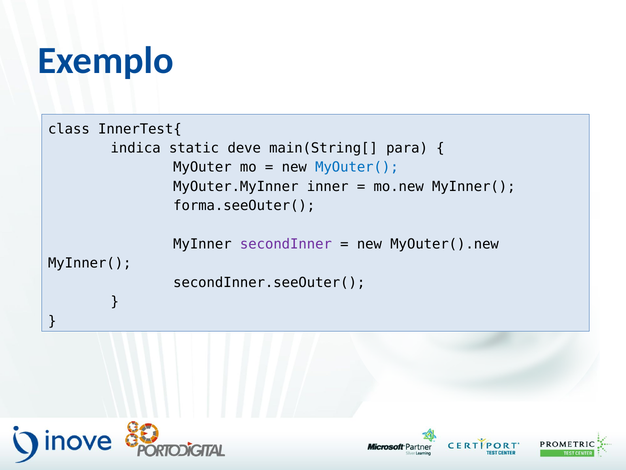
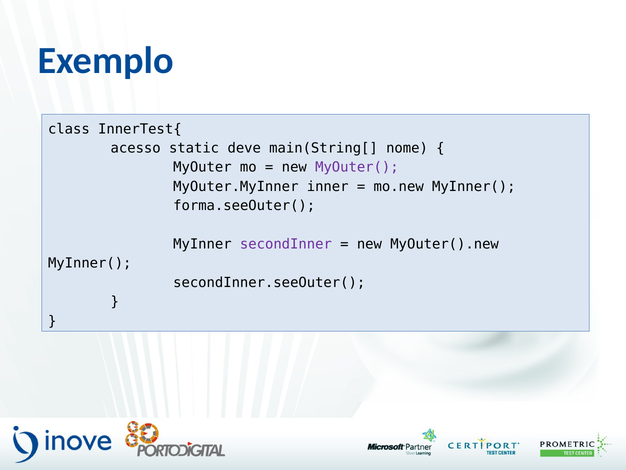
indica: indica -> acesso (136, 148)
para: para -> nome (407, 148)
MyOuter( colour: blue -> purple (357, 167)
